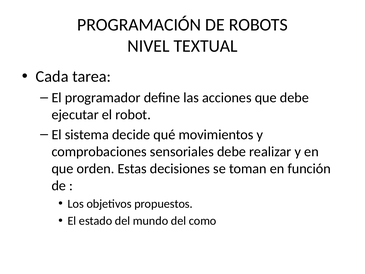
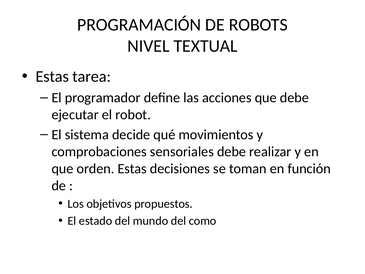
Cada: Cada -> Estas (52, 77)
